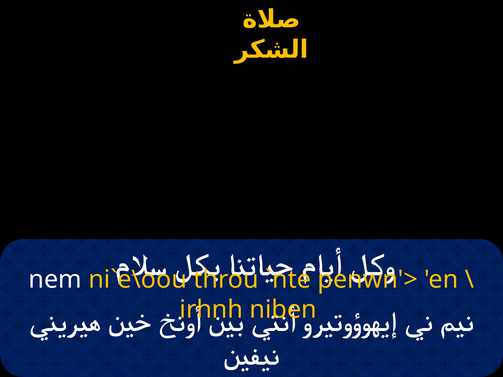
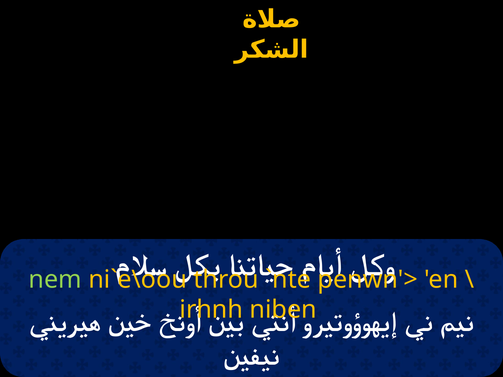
nem colour: white -> light green (55, 280)
